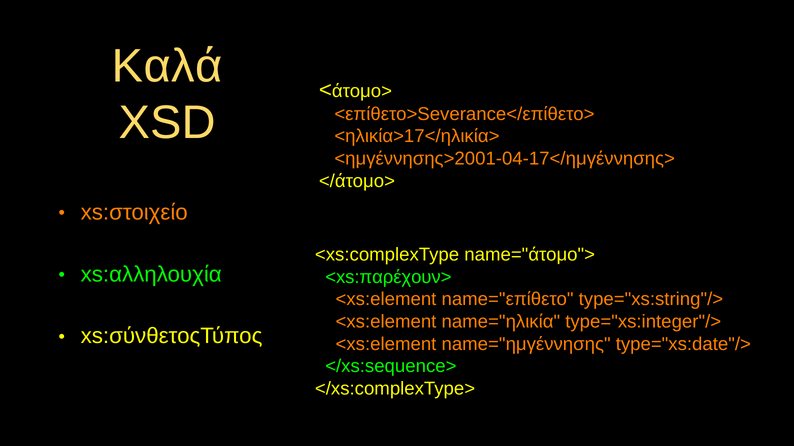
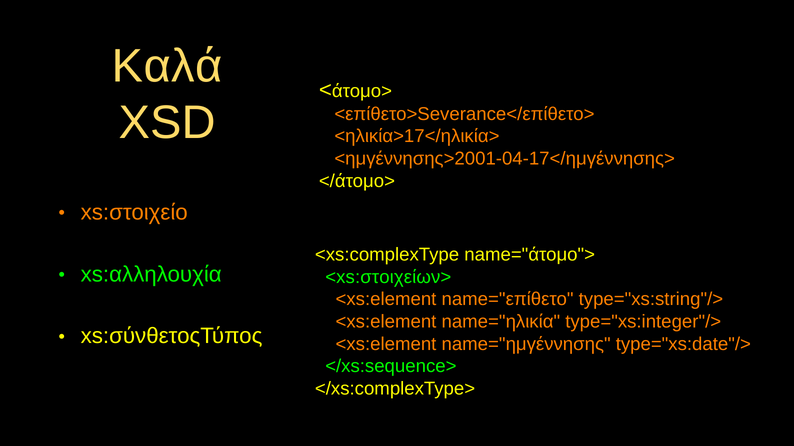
<xs:παρέχουν>: <xs:παρέχουν> -> <xs:στοιχείων> (388, 277)
